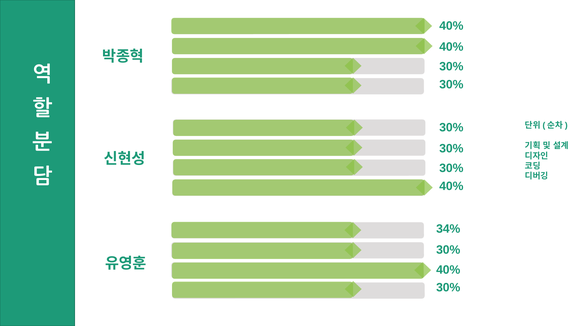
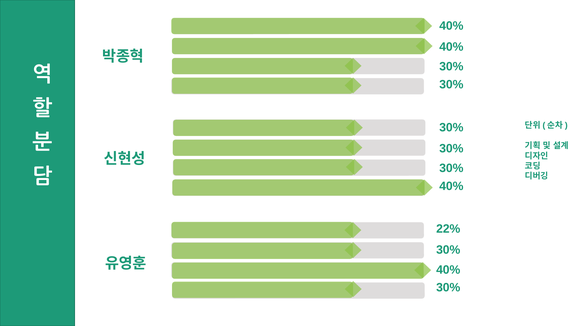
34%: 34% -> 22% (448, 229)
